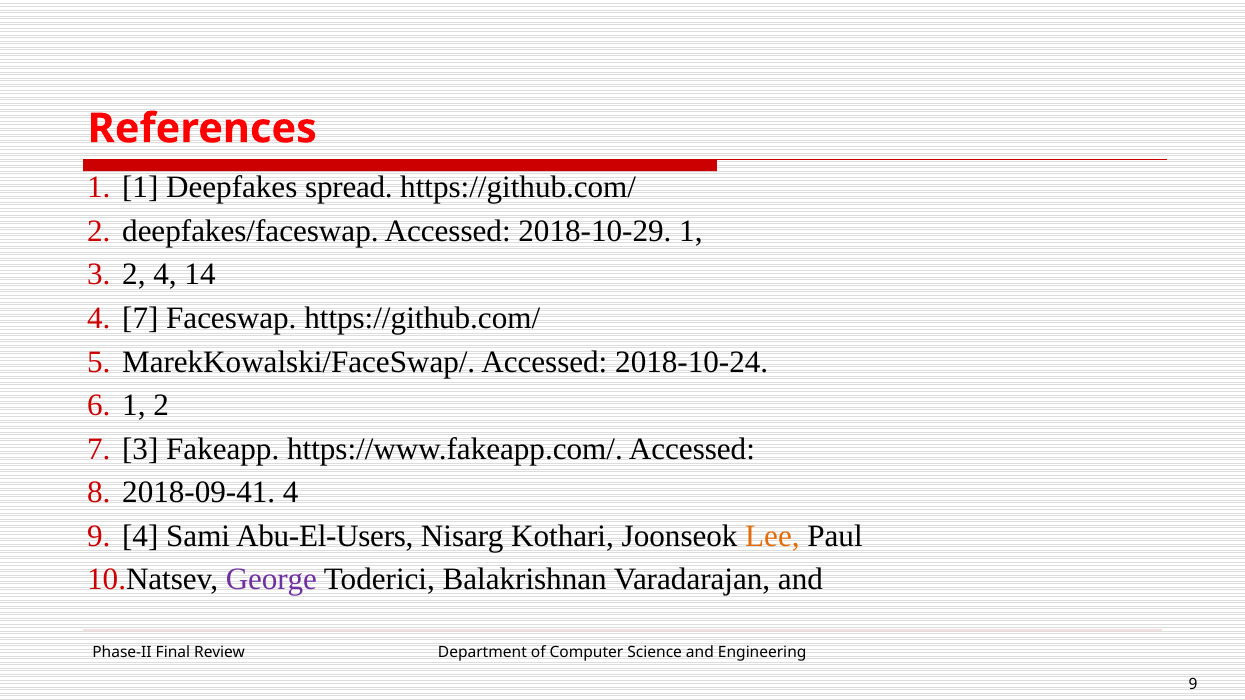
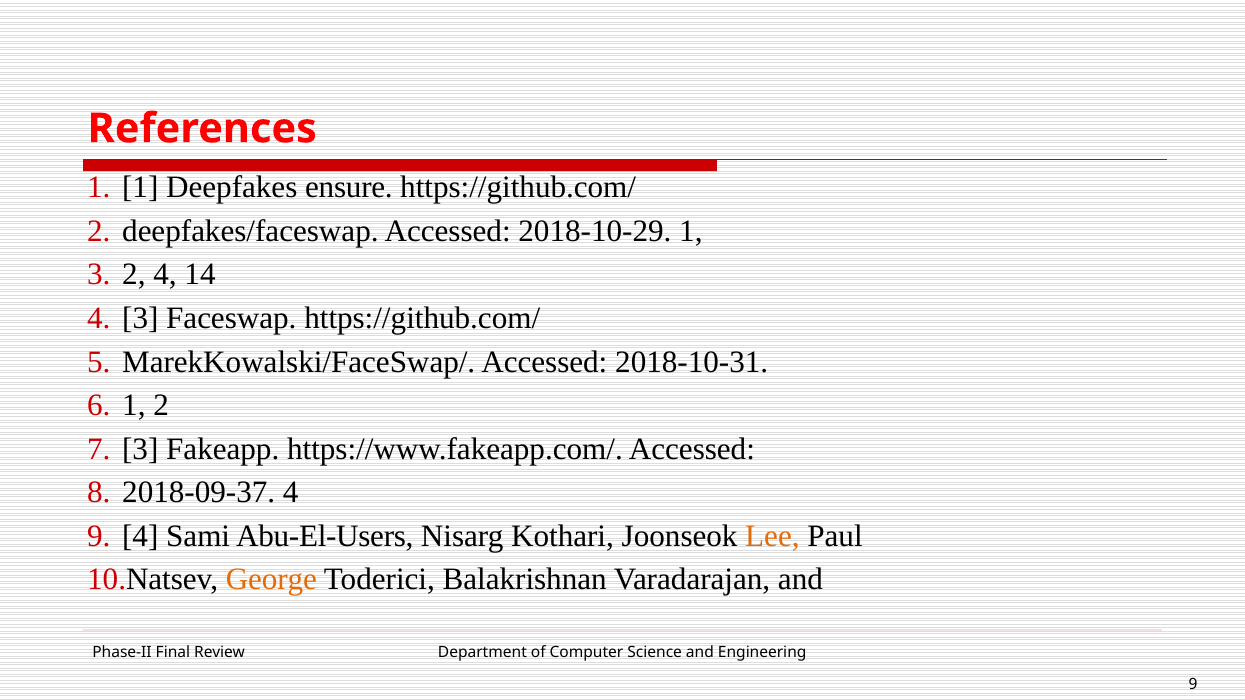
spread: spread -> ensure (349, 188)
4 7: 7 -> 3 (140, 318)
2018-10-24: 2018-10-24 -> 2018-10-31 (692, 362)
2018-09-41: 2018-09-41 -> 2018-09-37 (199, 493)
George colour: purple -> orange (271, 580)
